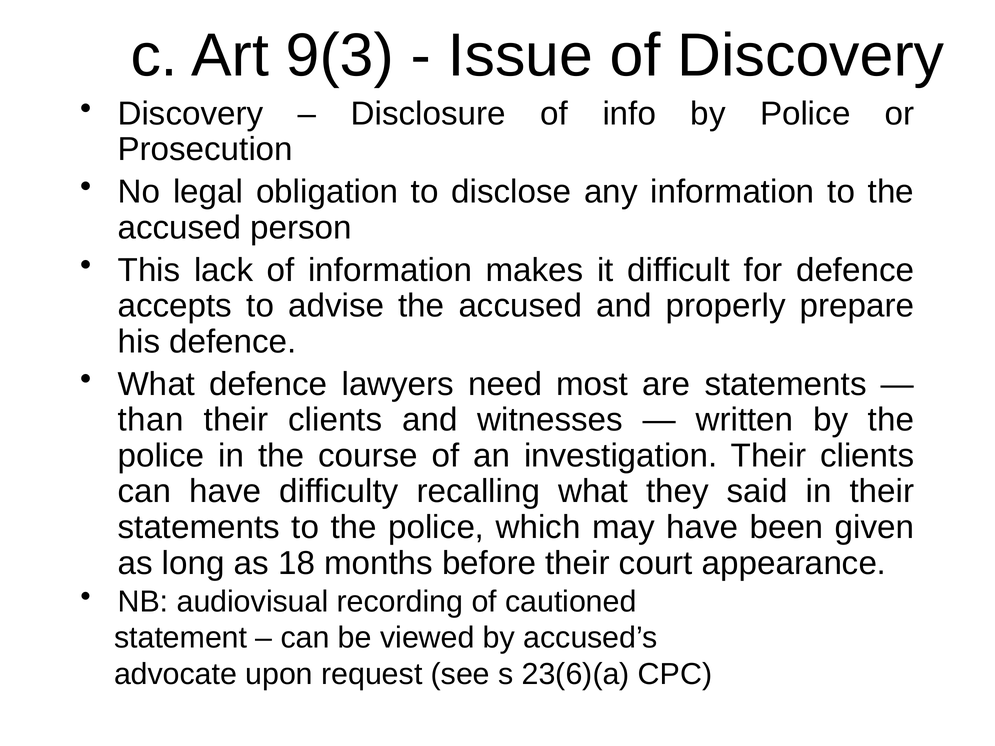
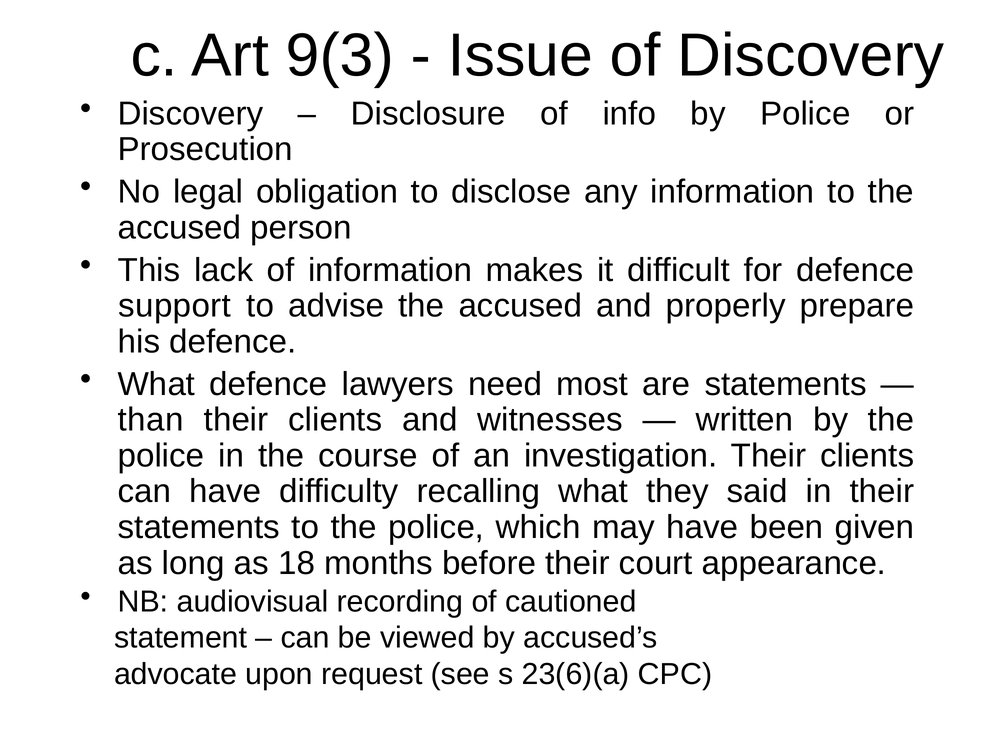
accepts: accepts -> support (175, 306)
